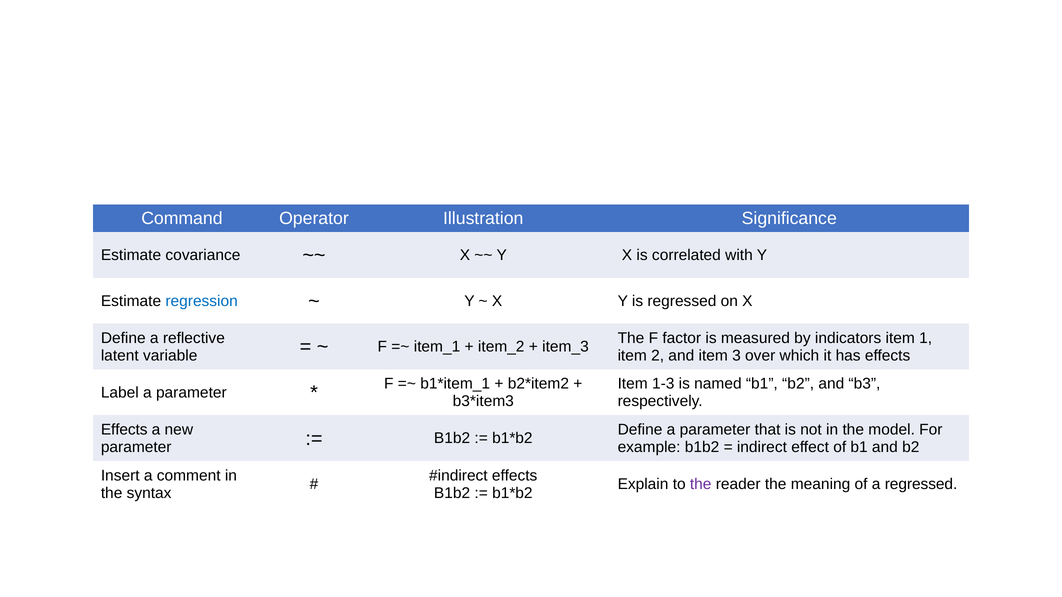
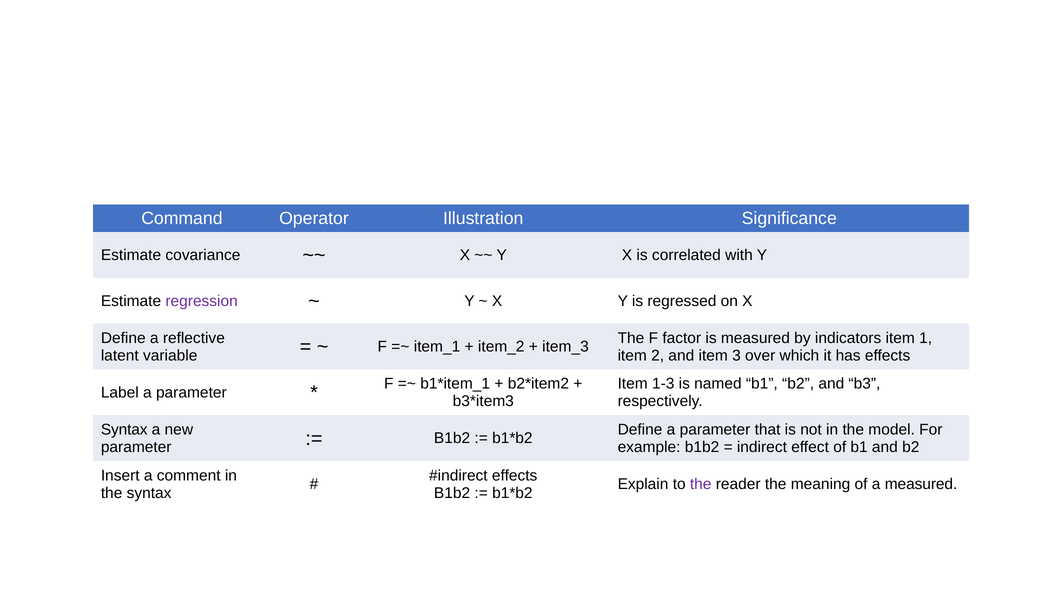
regression colour: blue -> purple (202, 301)
Effects: Effects -> Syntax (124, 430)
a regressed: regressed -> measured (921, 484)
